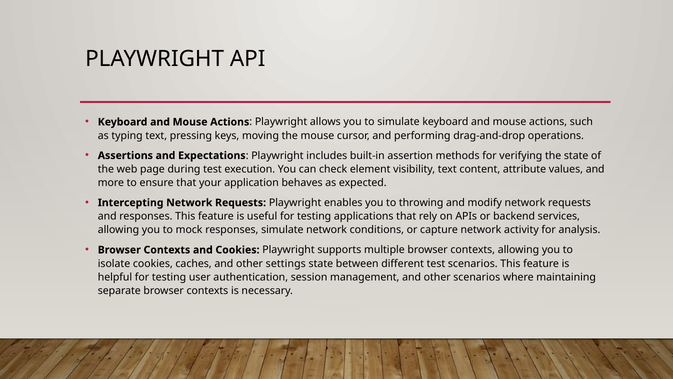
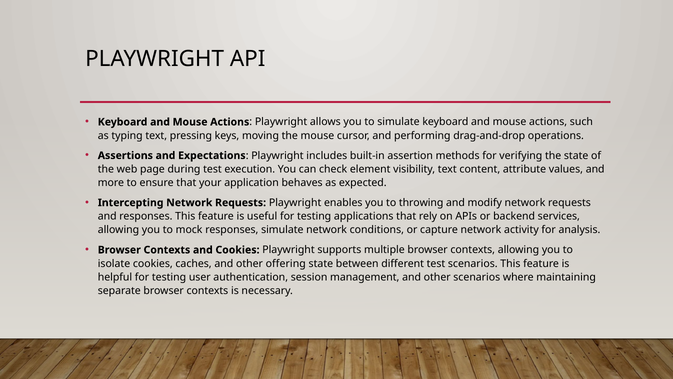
settings: settings -> offering (286, 263)
